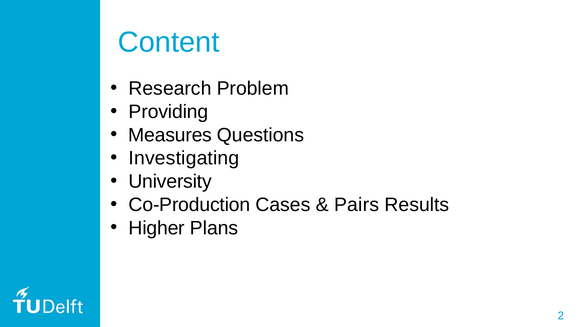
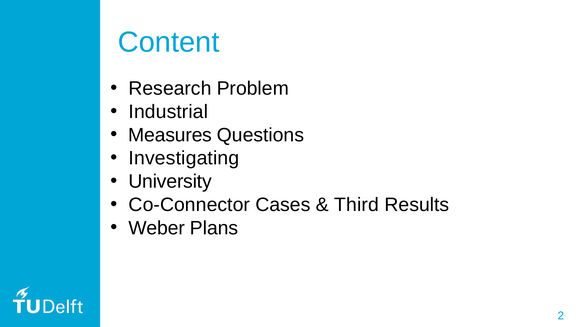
Providing: Providing -> Industrial (168, 112)
Co-Production: Co-Production -> Co-Connector (189, 205)
Pairs: Pairs -> Third (357, 205)
Higher: Higher -> Weber (157, 228)
